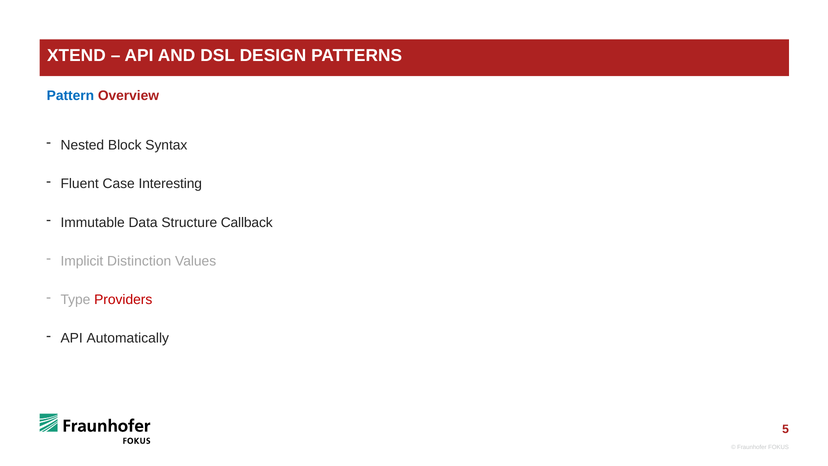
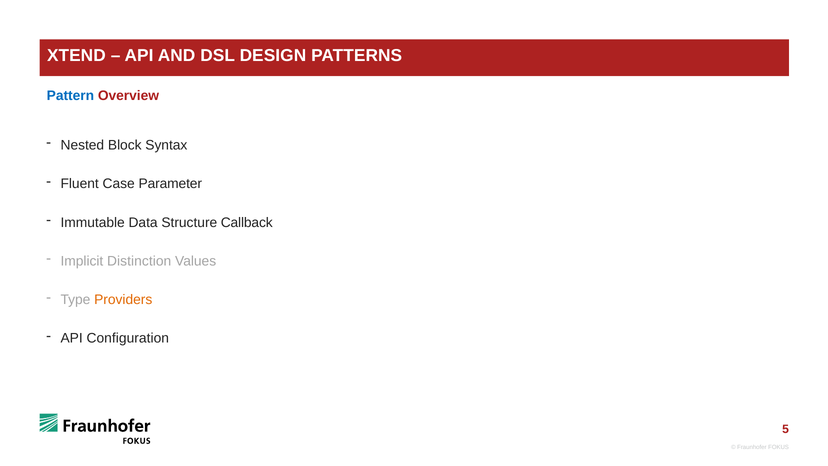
Interesting: Interesting -> Parameter (170, 184)
Providers colour: red -> orange (123, 300)
Automatically: Automatically -> Configuration (128, 338)
